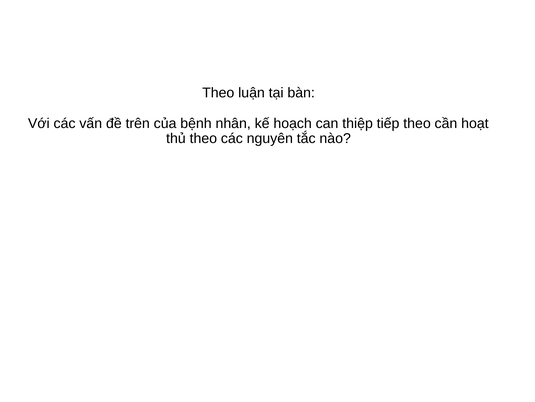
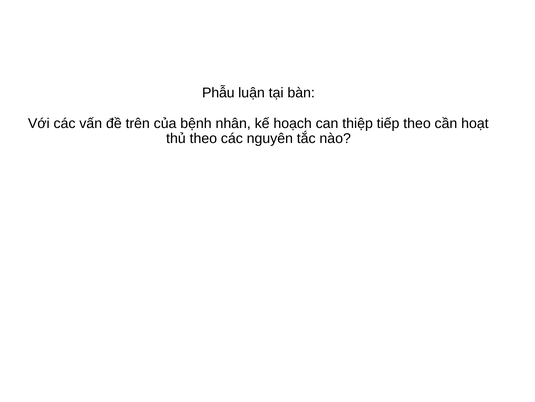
Theo: Theo -> Phẫu (218, 93)
